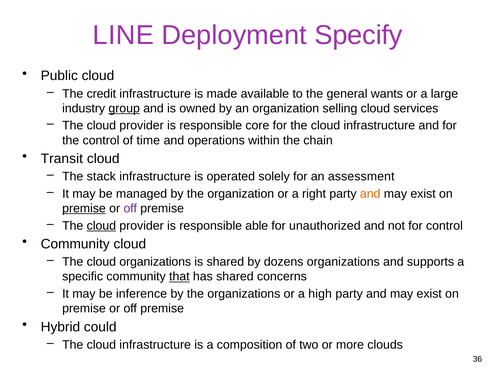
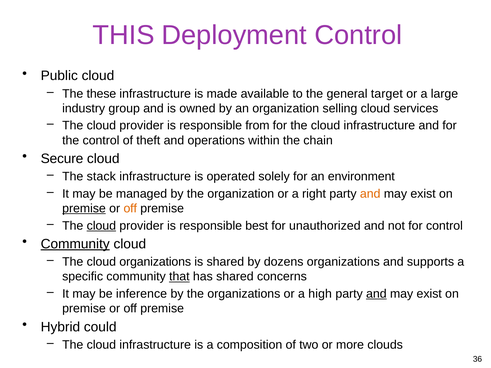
LINE: LINE -> THIS (123, 35)
Deployment Specify: Specify -> Control (358, 35)
credit: credit -> these (101, 94)
wants: wants -> target (387, 94)
group underline: present -> none (124, 108)
core: core -> from (257, 126)
time: time -> theft (148, 140)
Transit: Transit -> Secure (62, 159)
assessment: assessment -> environment (361, 177)
off colour: purple -> orange (130, 209)
able: able -> best (257, 226)
Community underline: none -> present (75, 244)
and underline: none -> present (376, 294)
